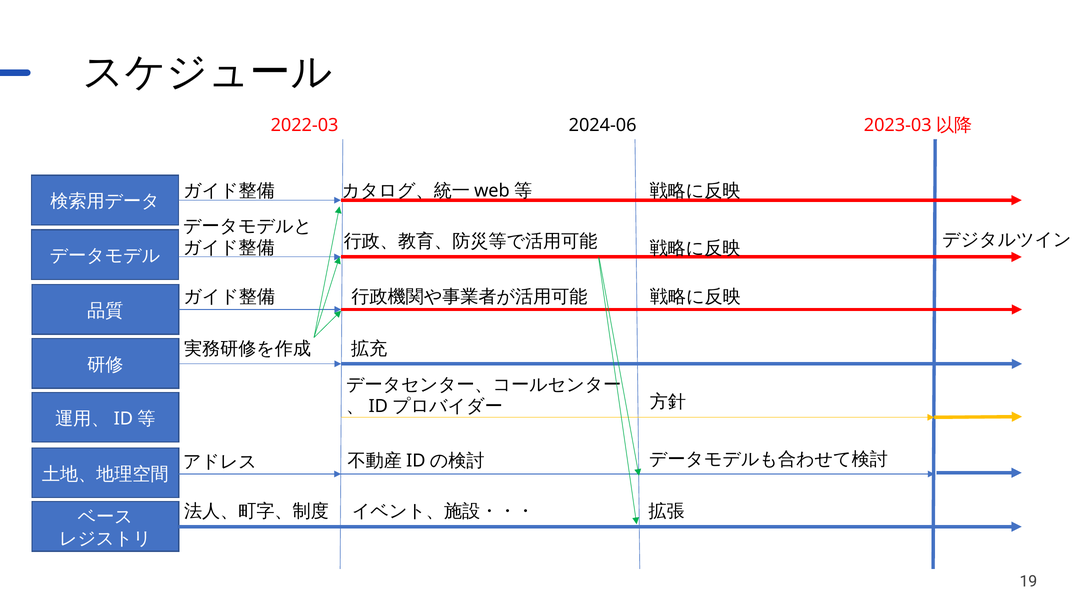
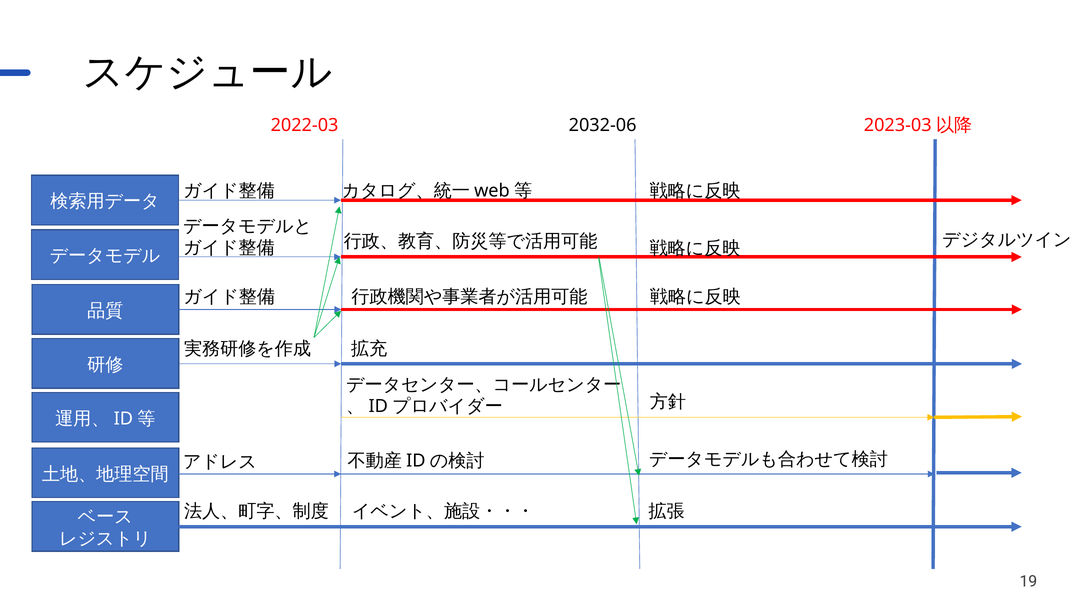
2024-06: 2024-06 -> 2032-06 (603, 125)
